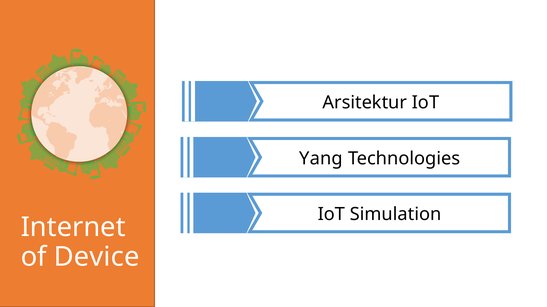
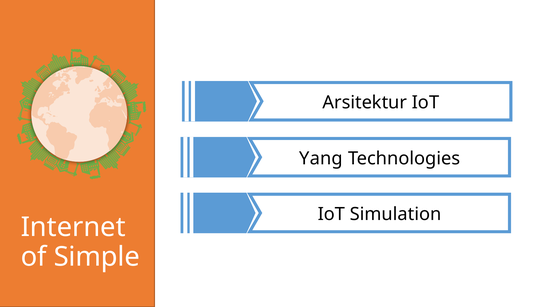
Device: Device -> Simple (97, 257)
